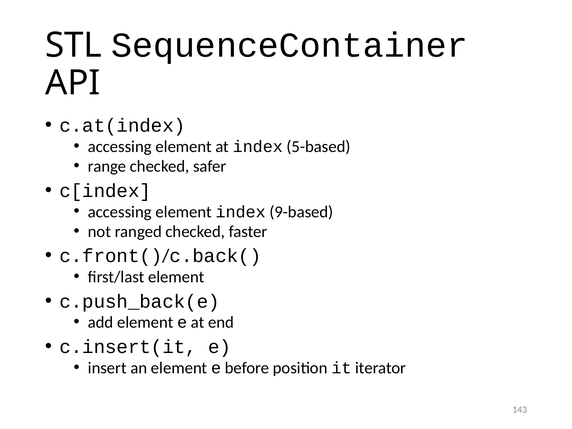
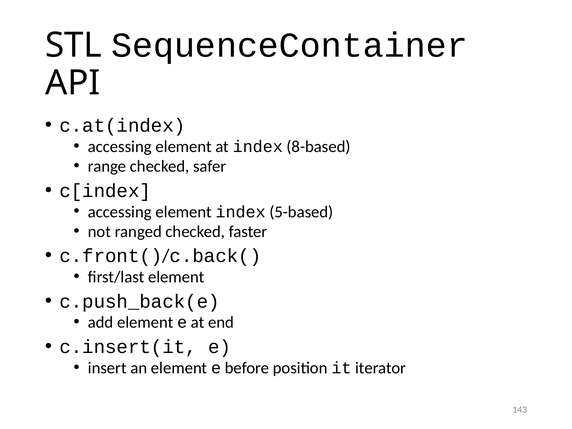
5-based: 5-based -> 8-based (319, 147)
9-based: 9-based -> 5-based (301, 212)
